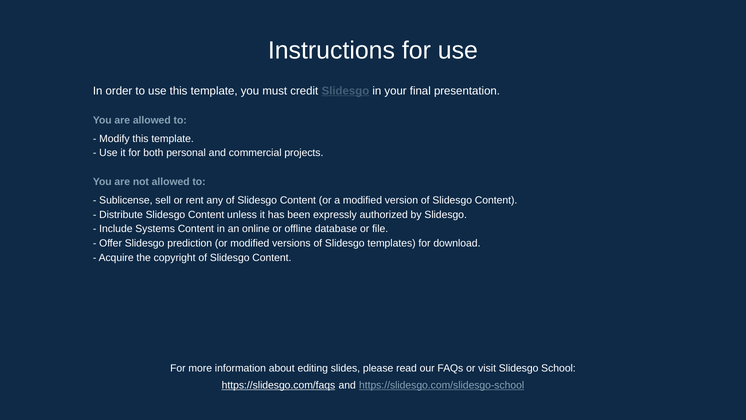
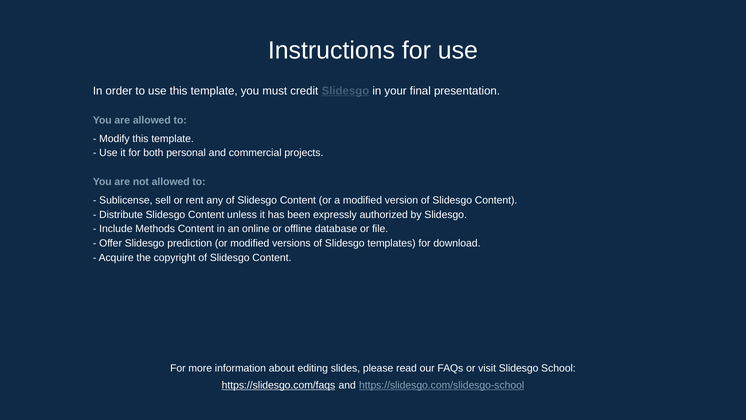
Systems: Systems -> Methods (155, 229)
